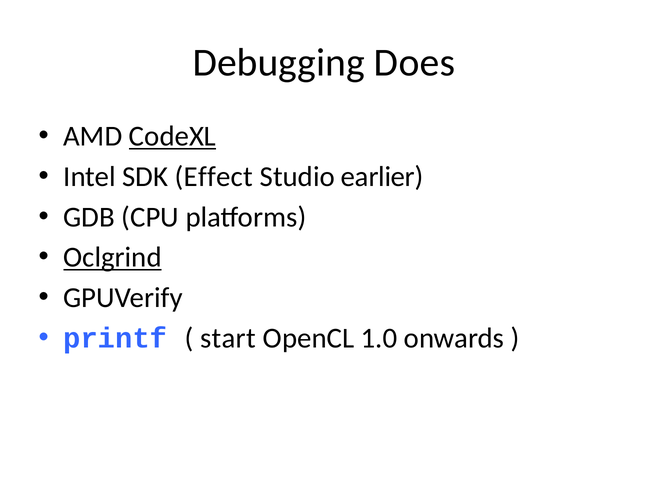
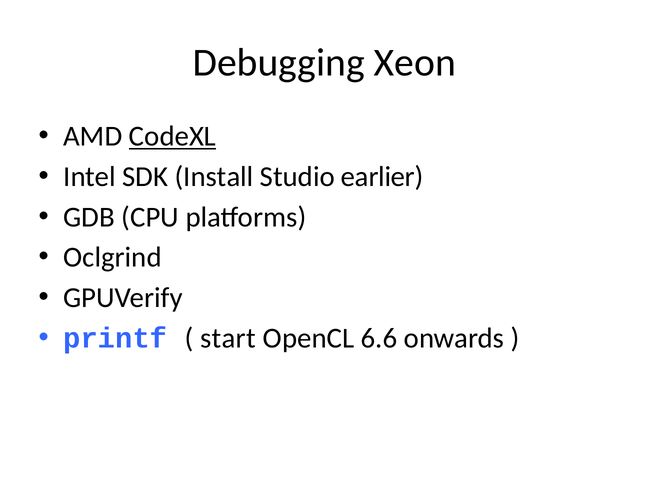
Does: Does -> Xeon (415, 63)
Effect: Effect -> Install (214, 177)
Oclgrind underline: present -> none (112, 257)
1.0: 1.0 -> 6.6 (379, 338)
